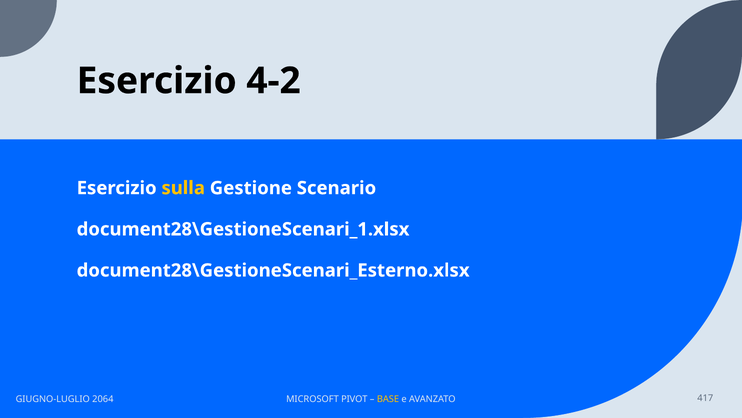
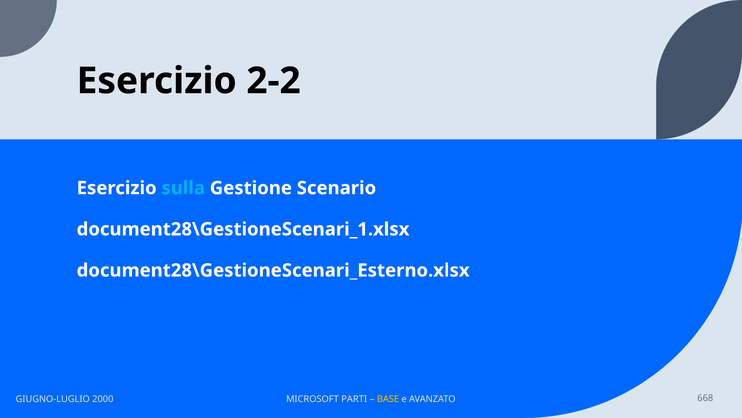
4-2: 4-2 -> 2-2 (274, 81)
sulla colour: yellow -> light blue (183, 188)
2064: 2064 -> 2000 (103, 399)
PIVOT: PIVOT -> PARTI (354, 399)
417: 417 -> 668 (705, 398)
